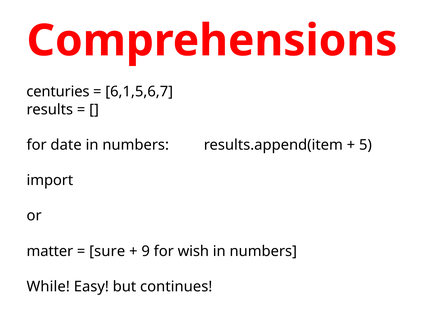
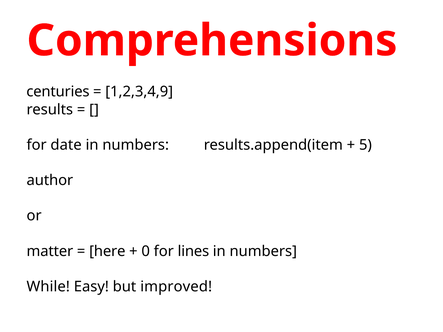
6,1,5,6,7: 6,1,5,6,7 -> 1,2,3,4,9 (139, 92)
import: import -> author (50, 180)
sure: sure -> here (107, 251)
9: 9 -> 0 (146, 251)
wish: wish -> lines (193, 251)
continues: continues -> improved (176, 287)
